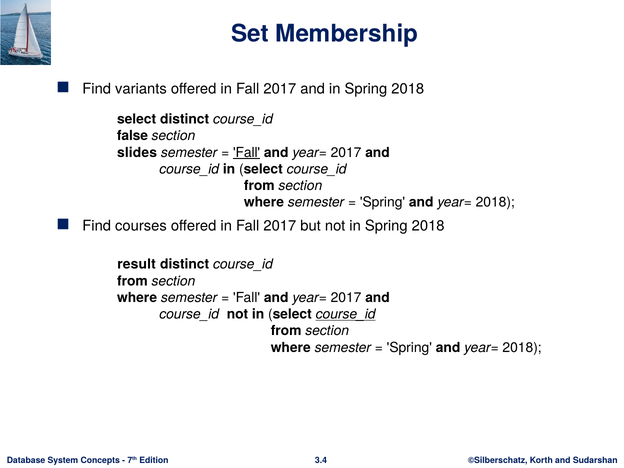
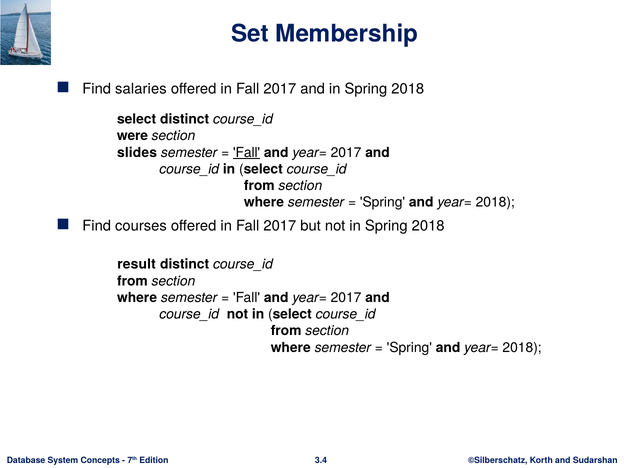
variants: variants -> salaries (141, 89)
false: false -> were (132, 136)
course_id underline: present -> none (346, 314)
